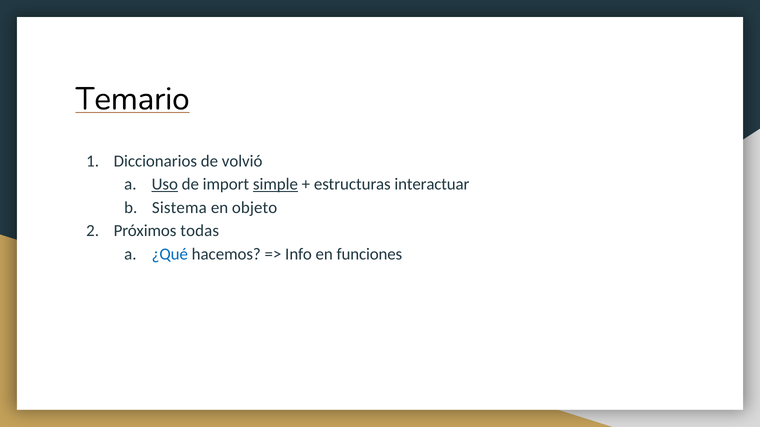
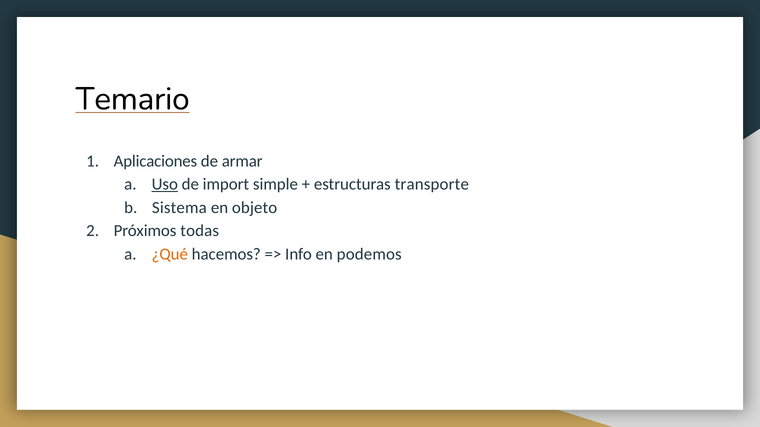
Diccionarios: Diccionarios -> Aplicaciones (155, 161)
volvió: volvió -> armar (242, 161)
simple underline: present -> none (275, 184)
interactuar: interactuar -> transporte (432, 184)
¿Qué colour: blue -> orange (170, 254)
funciones: funciones -> podemos (369, 254)
